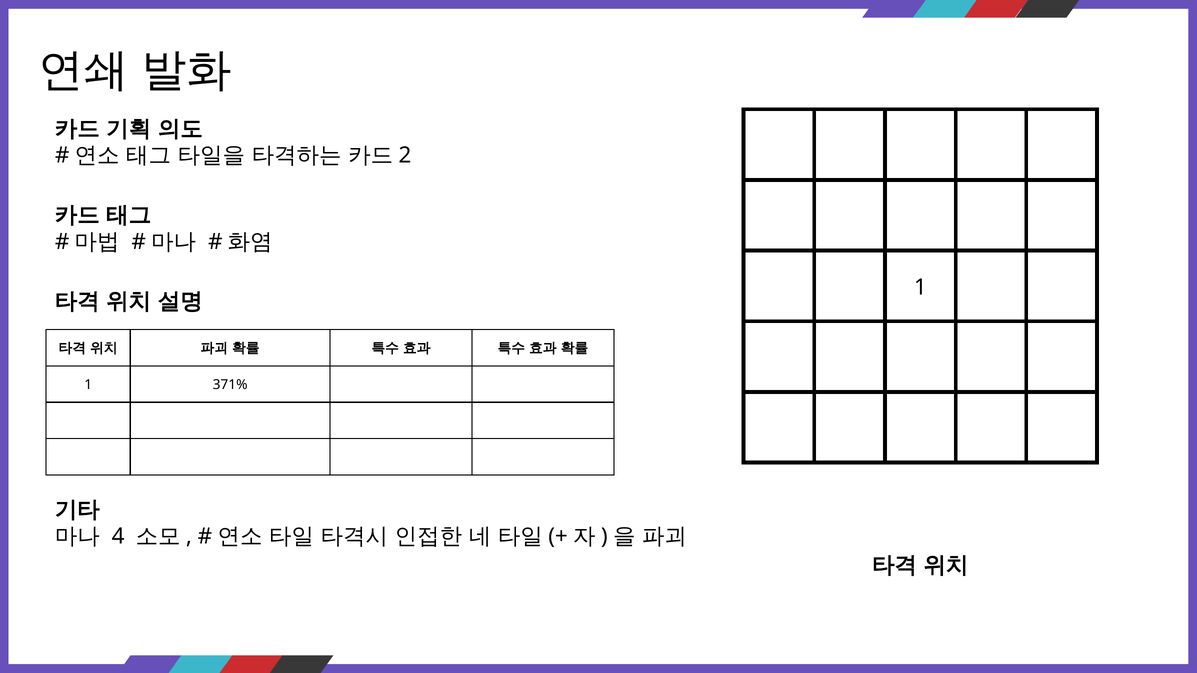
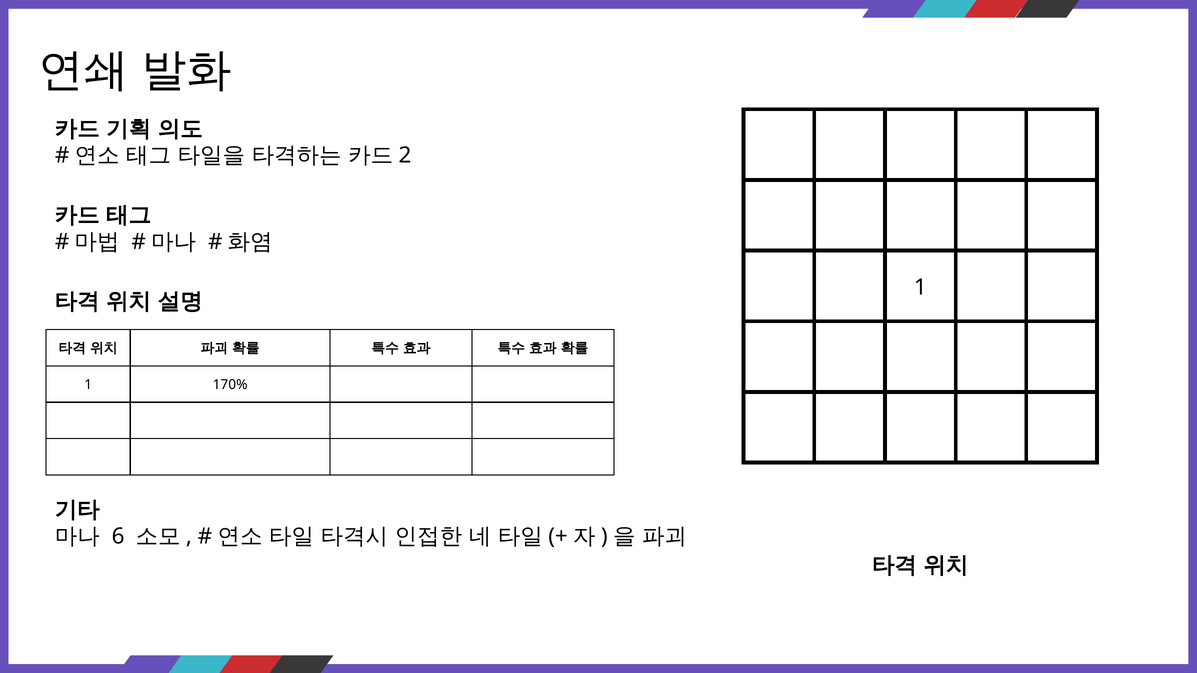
371%: 371% -> 170% (230, 385)
4: 4 -> 6 (118, 537)
